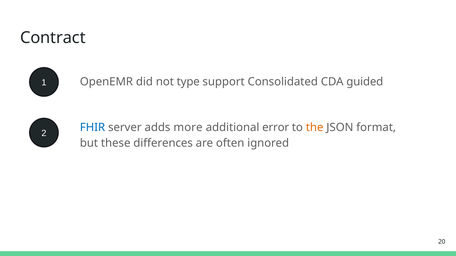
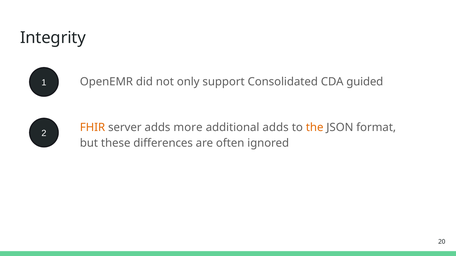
Contract: Contract -> Integrity (53, 38)
type: type -> only (188, 82)
FHIR colour: blue -> orange (93, 128)
additional error: error -> adds (276, 128)
